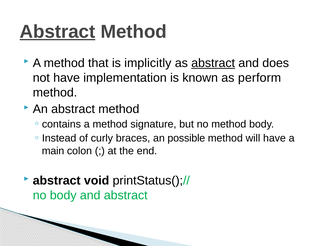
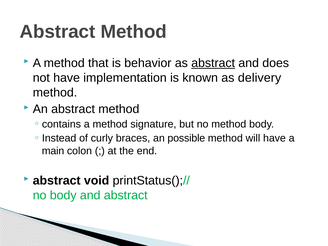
Abstract underline: present -> none (57, 32)
implicitly: implicitly -> behavior (148, 63)
perform: perform -> delivery (260, 78)
